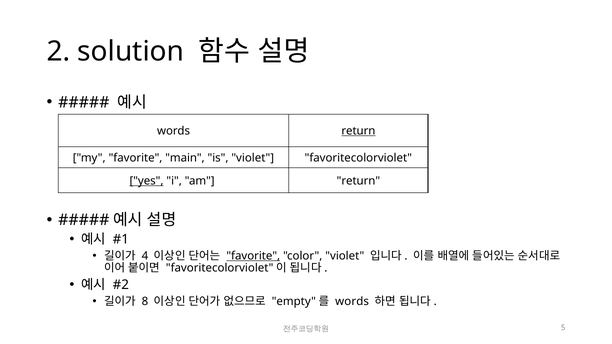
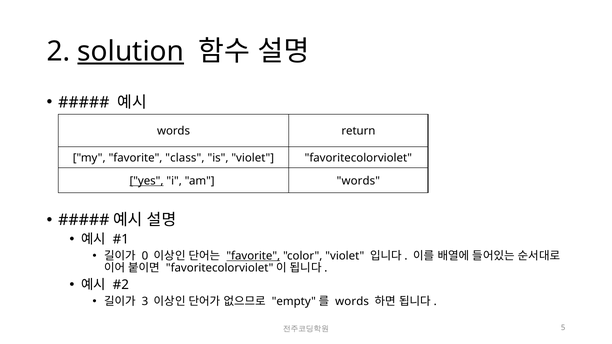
solution underline: none -> present (131, 51)
return underline: present -> none (358, 131)
main: main -> class (185, 158)
am return: return -> words (358, 181)
4: 4 -> 0 (145, 256)
8: 8 -> 3 (145, 302)
